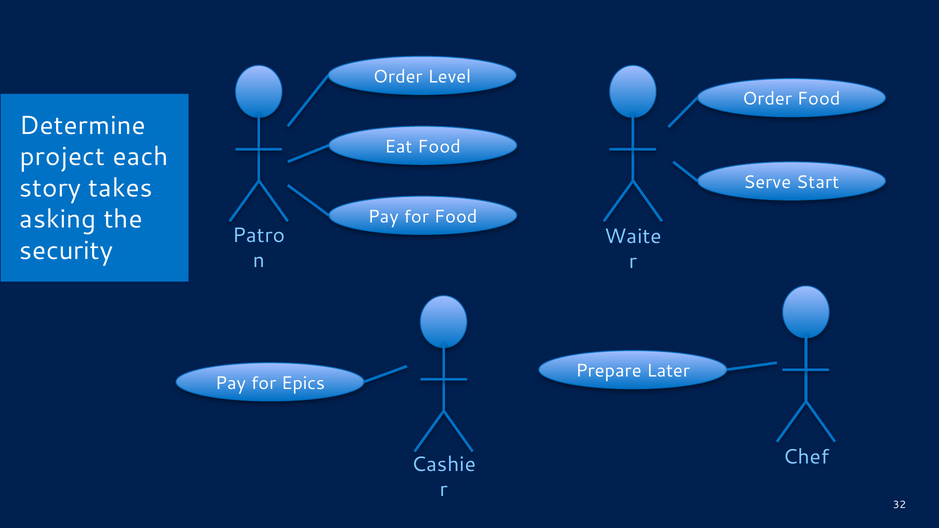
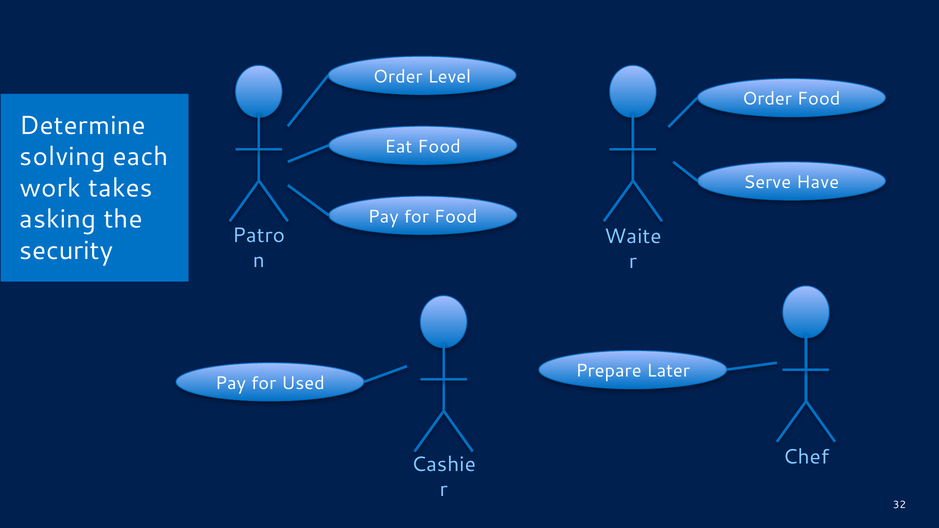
project: project -> solving (63, 157)
Start: Start -> Have (818, 182)
story: story -> work (50, 188)
Epics: Epics -> Used (303, 383)
